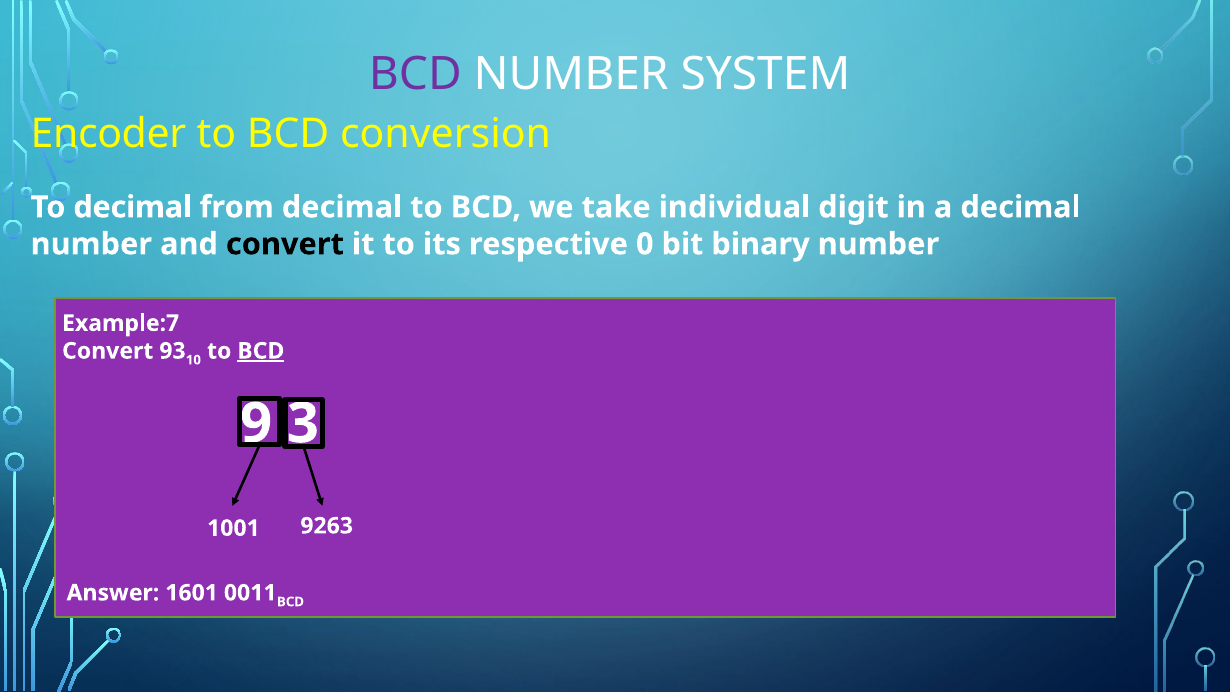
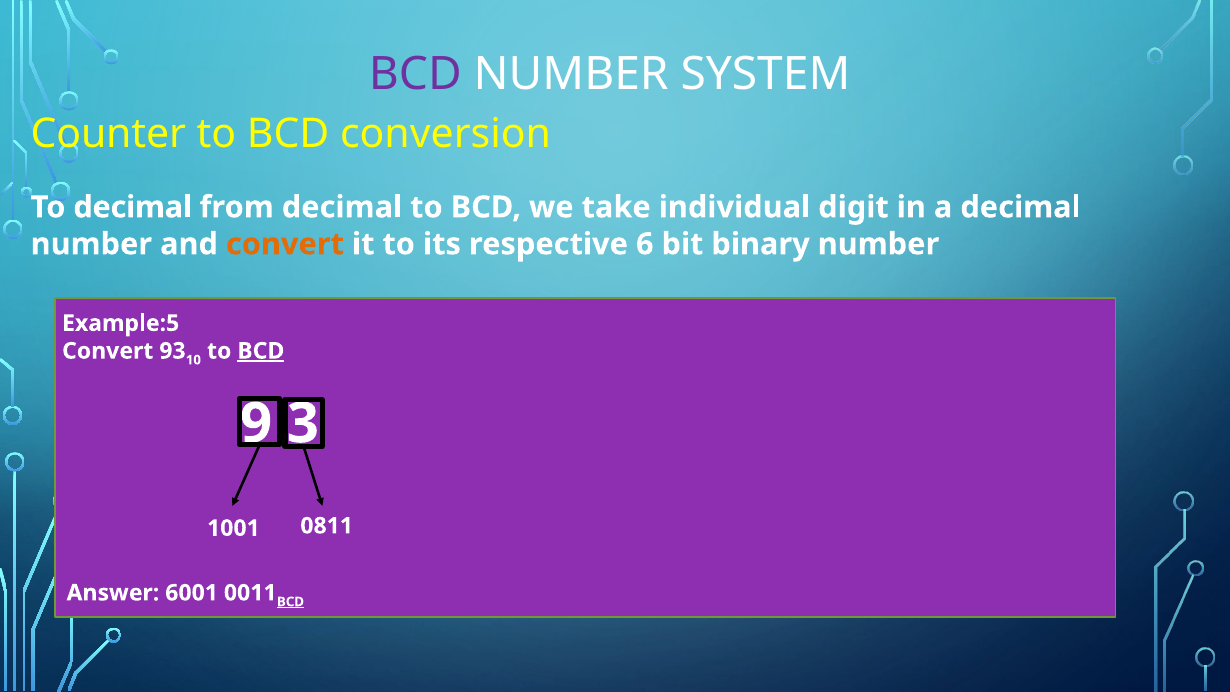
Encoder: Encoder -> Counter (108, 134)
convert colour: black -> orange (285, 244)
0: 0 -> 6 (645, 244)
Example:7: Example:7 -> Example:5 (121, 323)
9263: 9263 -> 0811 (327, 526)
1601: 1601 -> 6001 (192, 593)
BCD underline: none -> present (290, 602)
